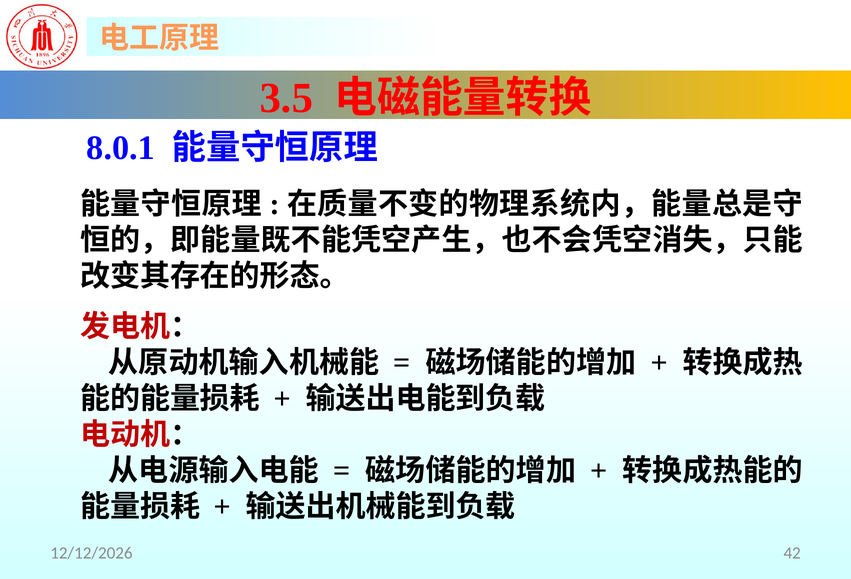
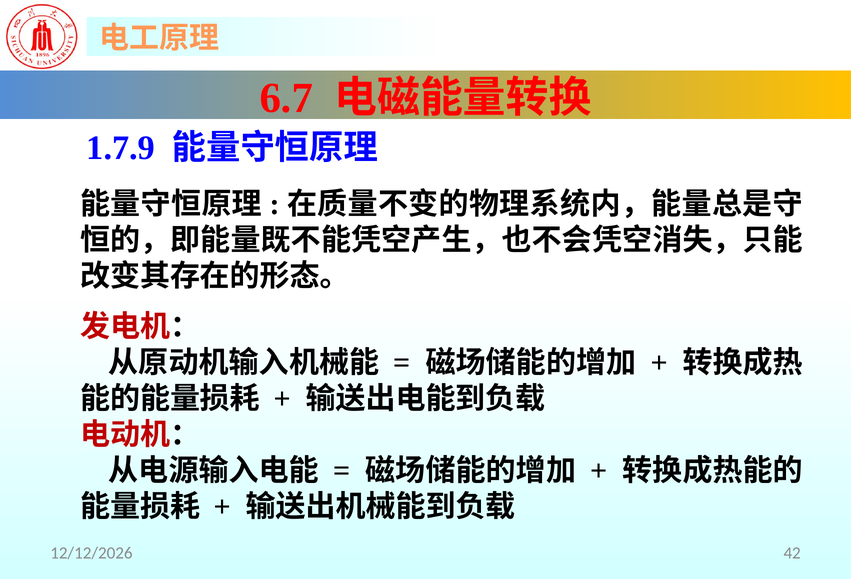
3.5: 3.5 -> 6.7 (286, 98)
8.0.1: 8.0.1 -> 1.7.9 (121, 148)
